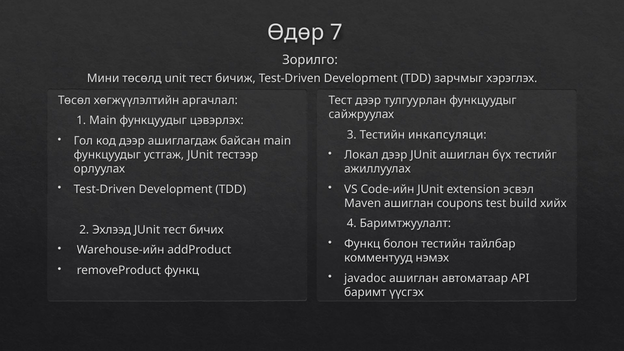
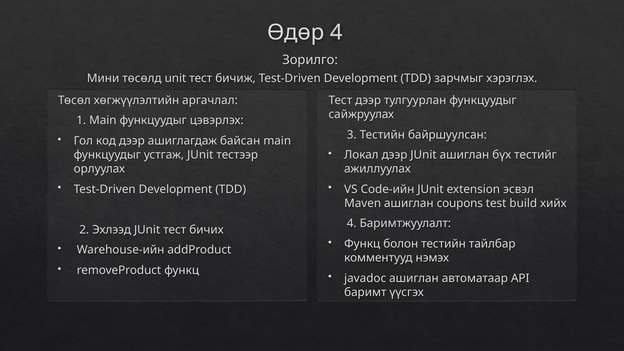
Өдөр 7: 7 -> 4 (336, 32)
инкапсуляци: инкапсуляци -> байршуулсан (447, 135)
